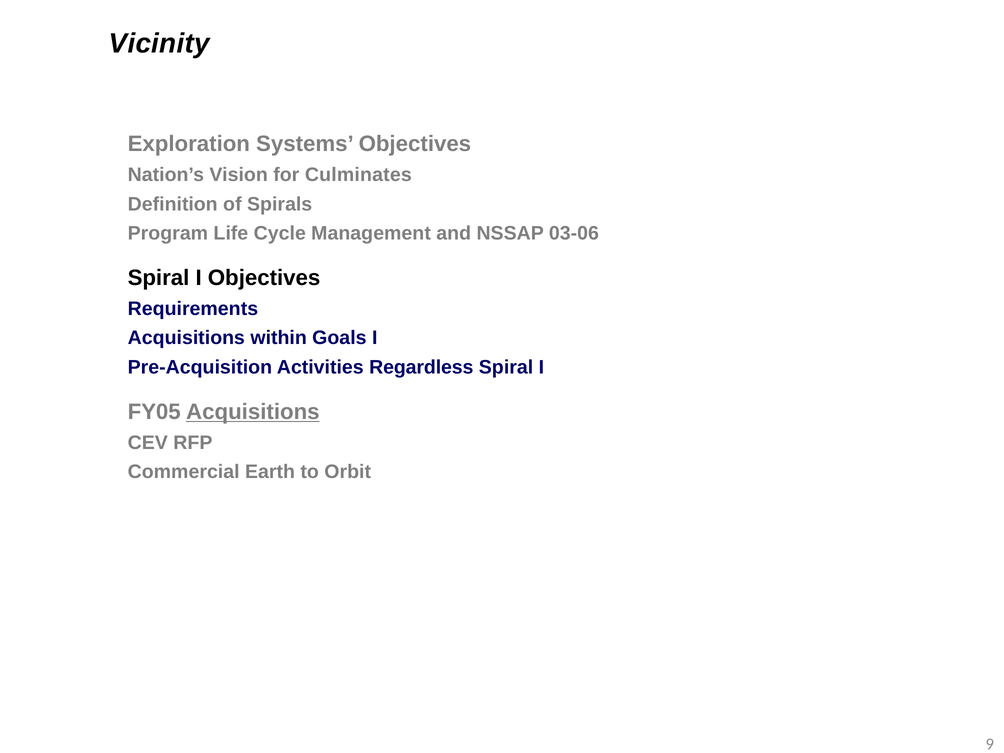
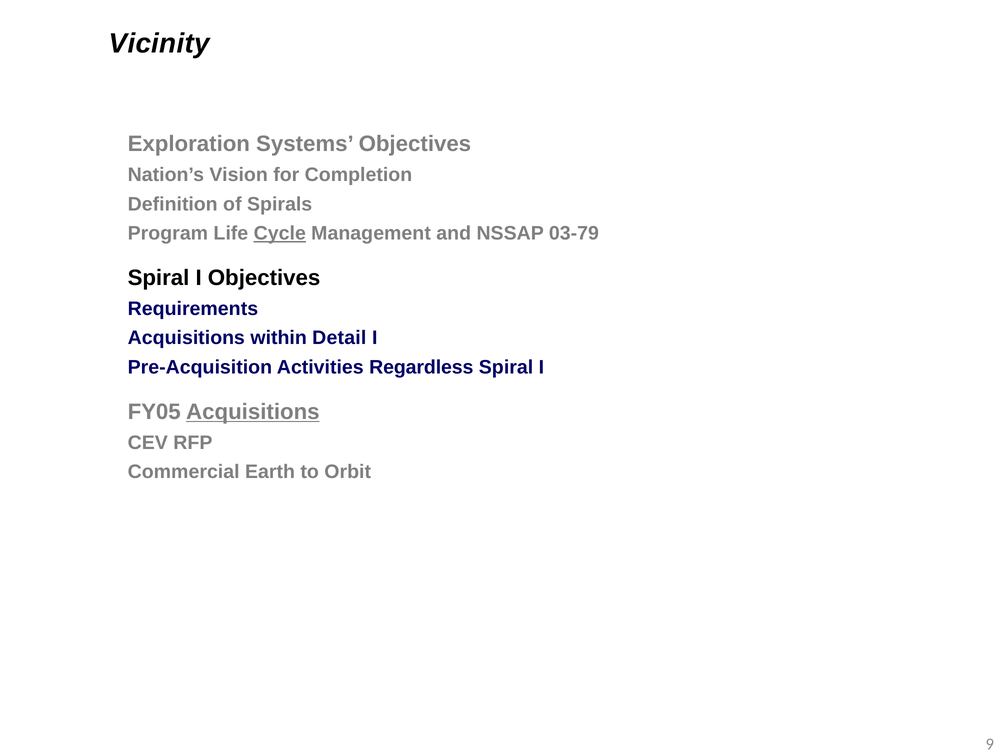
Culminates: Culminates -> Completion (358, 175)
Cycle underline: none -> present (280, 233)
03-06: 03-06 -> 03-79 (574, 233)
Goals: Goals -> Detail (339, 338)
